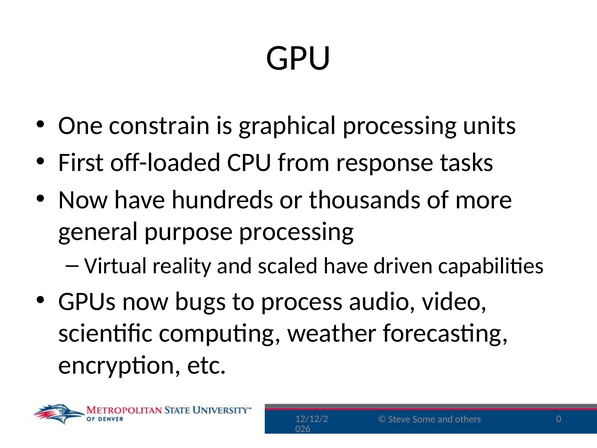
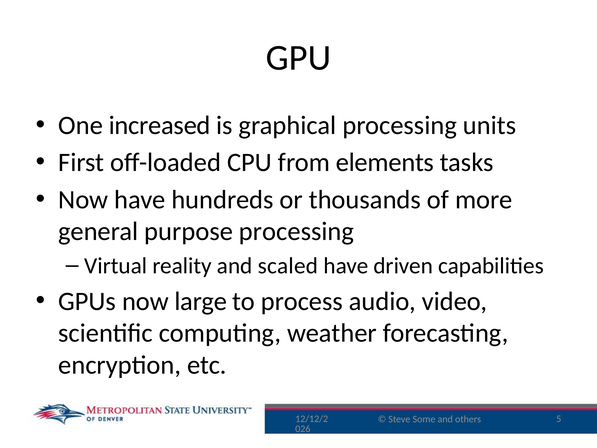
constrain: constrain -> increased (160, 125)
response: response -> elements (385, 162)
bugs: bugs -> large (201, 301)
0: 0 -> 5 (559, 419)
